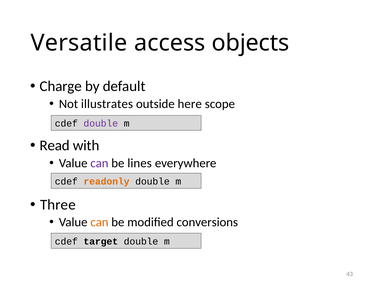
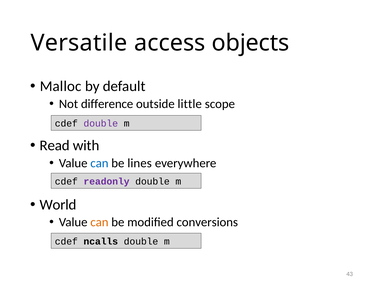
Charge: Charge -> Malloc (61, 86)
illustrates: illustrates -> difference (107, 104)
here: here -> little (190, 104)
can colour: purple -> blue (99, 163)
readonly colour: orange -> purple (107, 182)
Three: Three -> World (58, 205)
target: target -> ncalls (101, 242)
